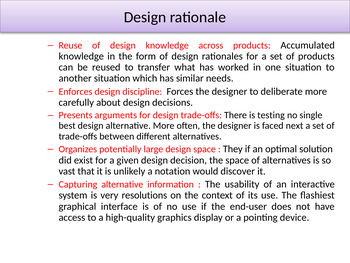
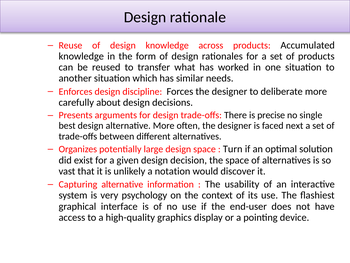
testing: testing -> precise (271, 115)
They: They -> Turn (233, 149)
resolutions: resolutions -> psychology (144, 195)
